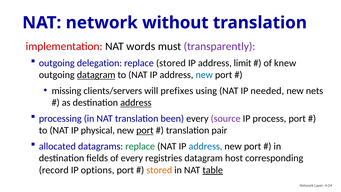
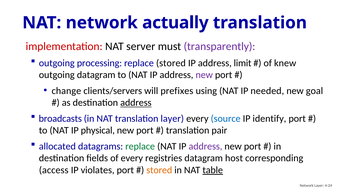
without: without -> actually (175, 23)
words: words -> server (141, 46)
delegation: delegation -> processing (99, 63)
datagram underline: present -> none (96, 75)
new colour: blue -> purple (204, 75)
missing: missing -> change (66, 91)
nets: nets -> goal (314, 91)
processing: processing -> broadcasts (60, 118)
translation been: been -> layer (172, 118)
source colour: purple -> blue (226, 118)
process: process -> identify (269, 118)
port underline: present -> none (145, 130)
address colour: blue -> purple (205, 146)
record: record -> access (54, 170)
options: options -> violates (98, 170)
